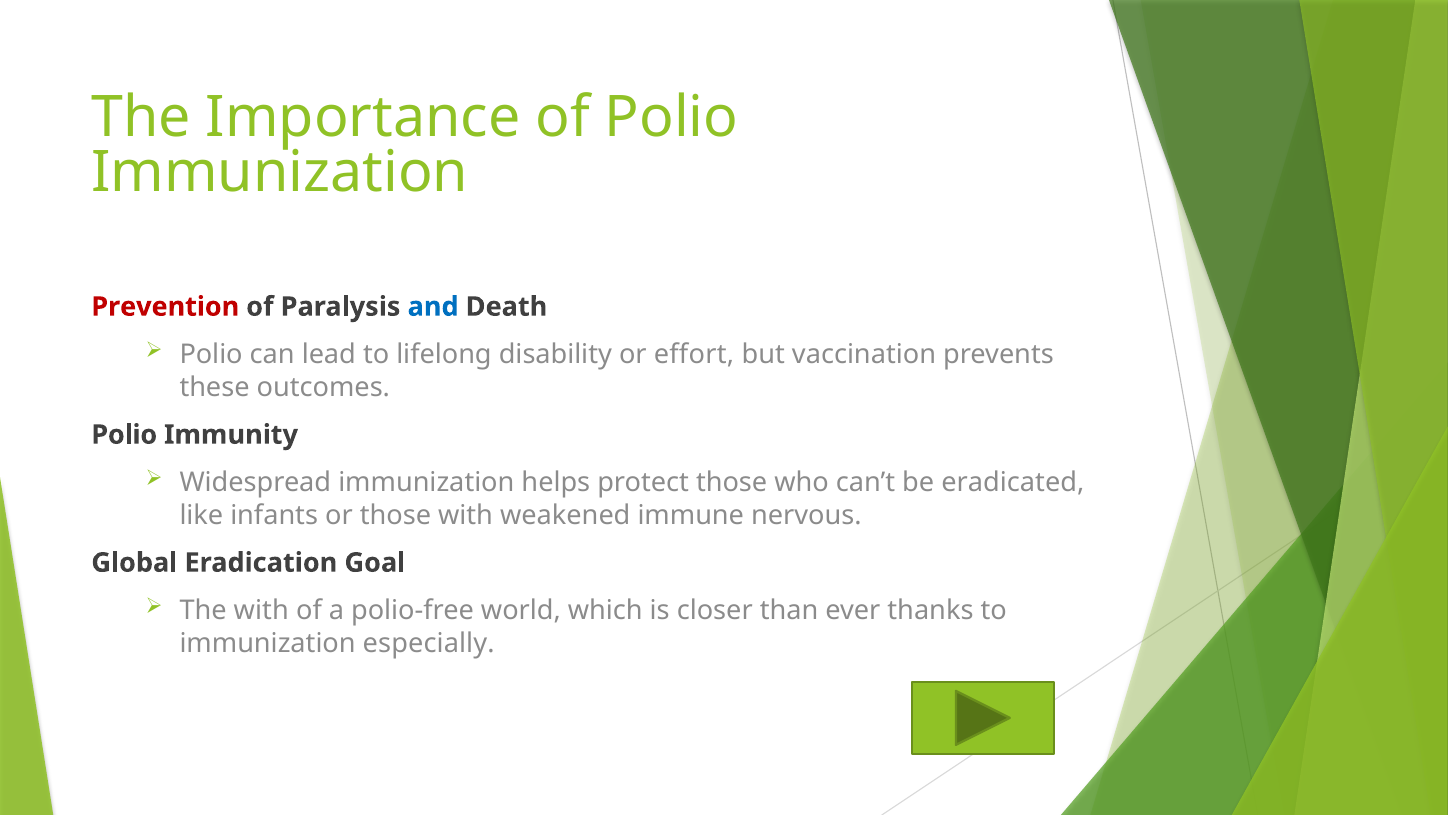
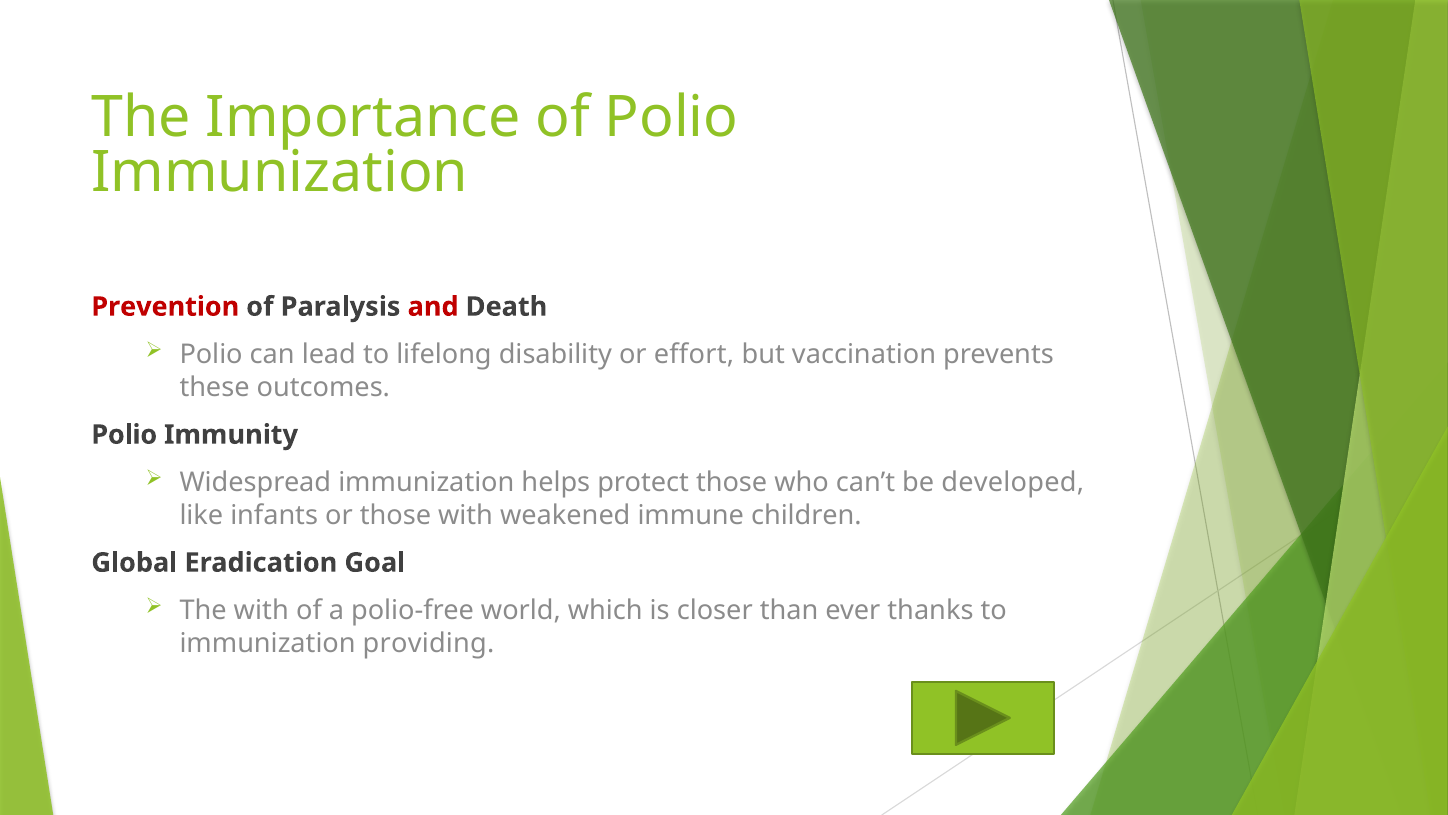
and colour: blue -> red (433, 307)
eradicated: eradicated -> developed (1013, 482)
nervous: nervous -> children (806, 515)
especially: especially -> providing (429, 643)
